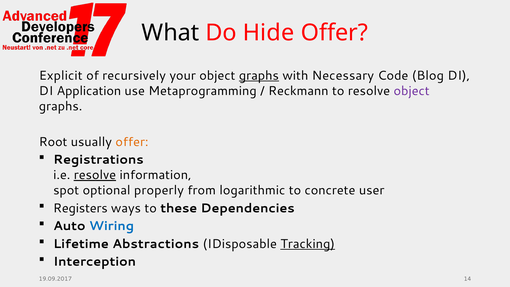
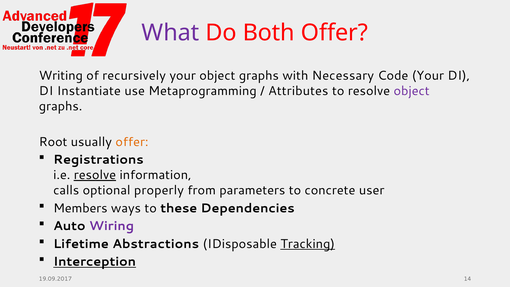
What colour: black -> purple (170, 33)
Hide: Hide -> Both (269, 33)
Explicit: Explicit -> Writing (61, 76)
graphs underline: present -> none (259, 76)
Code Blog: Blog -> Your (428, 76)
Application: Application -> Instantiate (89, 91)
Reckmann: Reckmann -> Attributes (298, 91)
spot: spot -> calls (66, 190)
logarithmic: logarithmic -> parameters (252, 190)
Registers: Registers -> Members (80, 208)
Wiring colour: blue -> purple (112, 226)
Interception underline: none -> present (95, 262)
